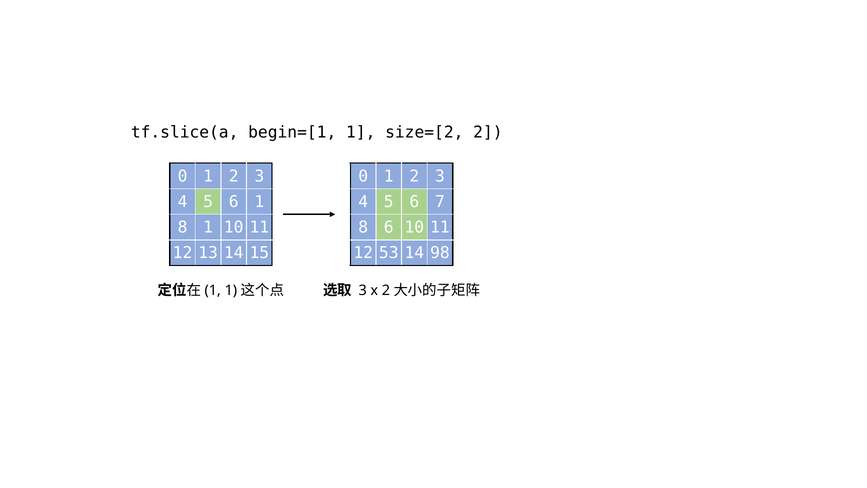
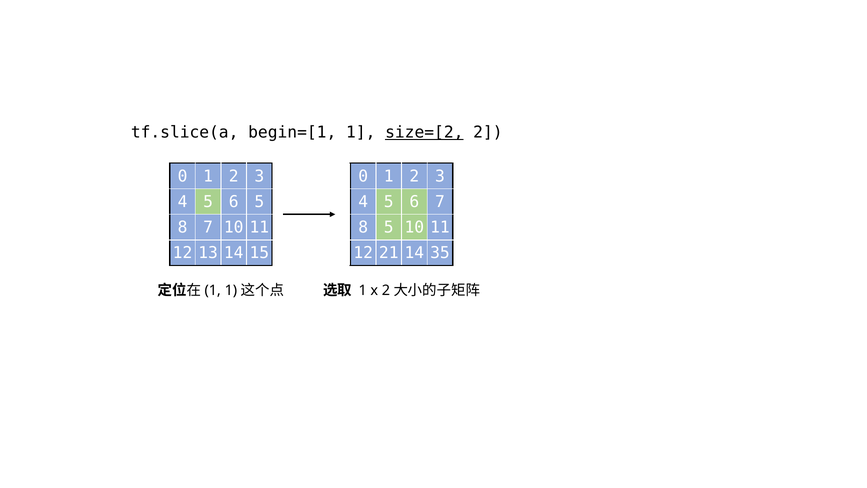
size=[2 underline: none -> present (424, 132)
6 1: 1 -> 5 (259, 202)
8 1: 1 -> 7 (208, 227)
8 6: 6 -> 5 (389, 227)
53: 53 -> 21 (389, 253)
98: 98 -> 35 (440, 253)
3: 3 -> 1 (363, 290)
